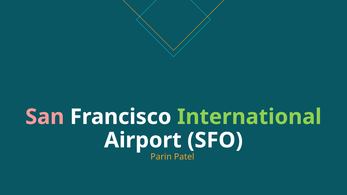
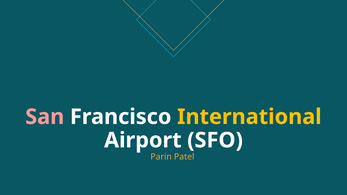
International colour: light green -> yellow (249, 117)
